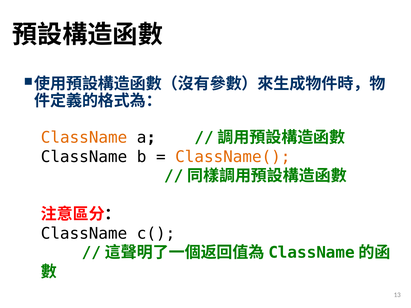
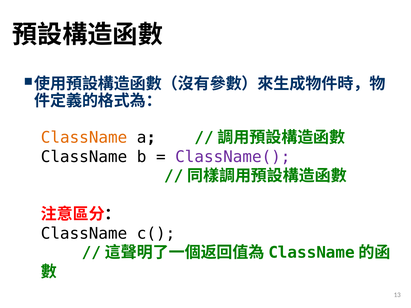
ClassName( colour: orange -> purple (233, 157)
